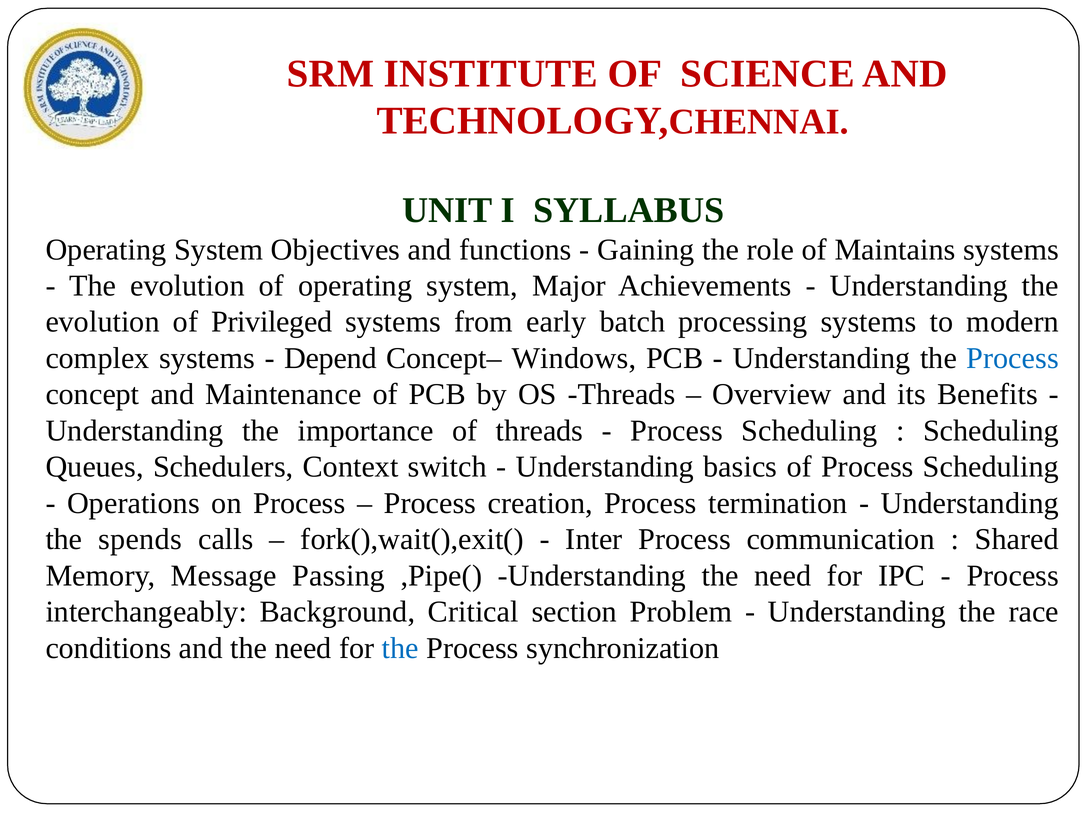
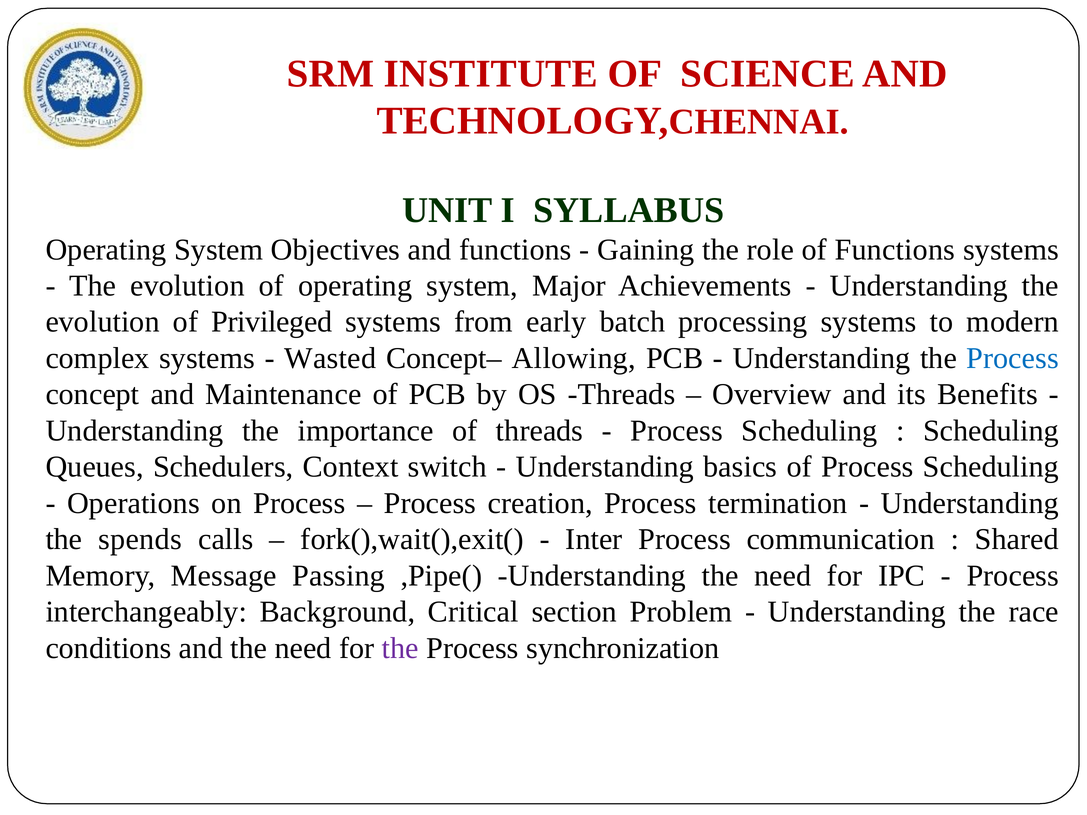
of Maintains: Maintains -> Functions (895, 250)
Depend: Depend -> Wasted (330, 358)
Windows: Windows -> Allowing (574, 358)
the colour: blue -> purple (400, 648)
